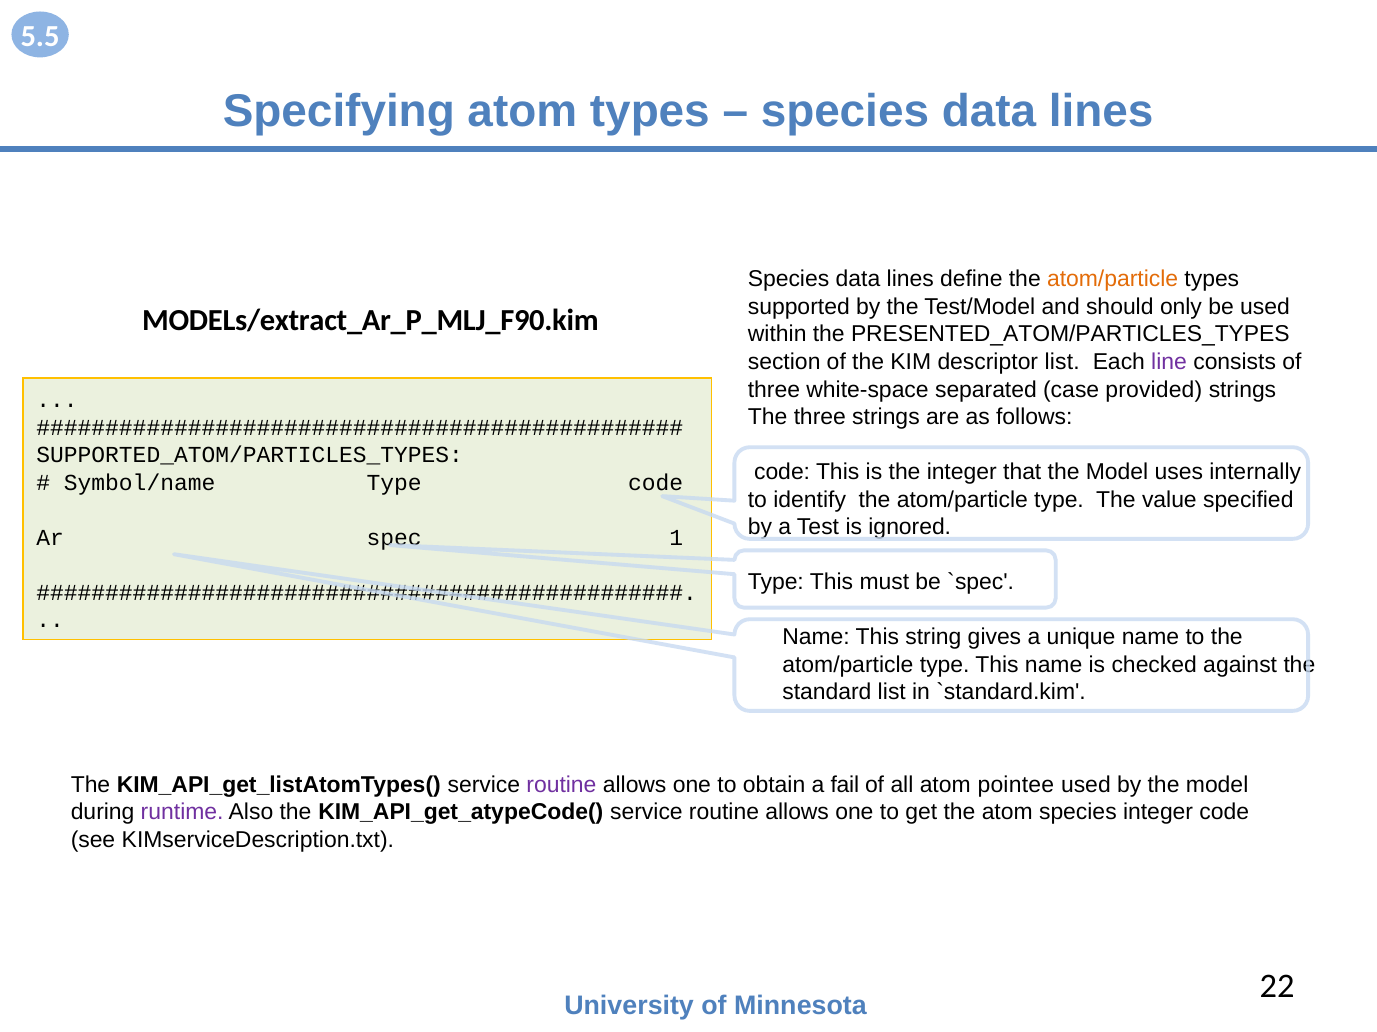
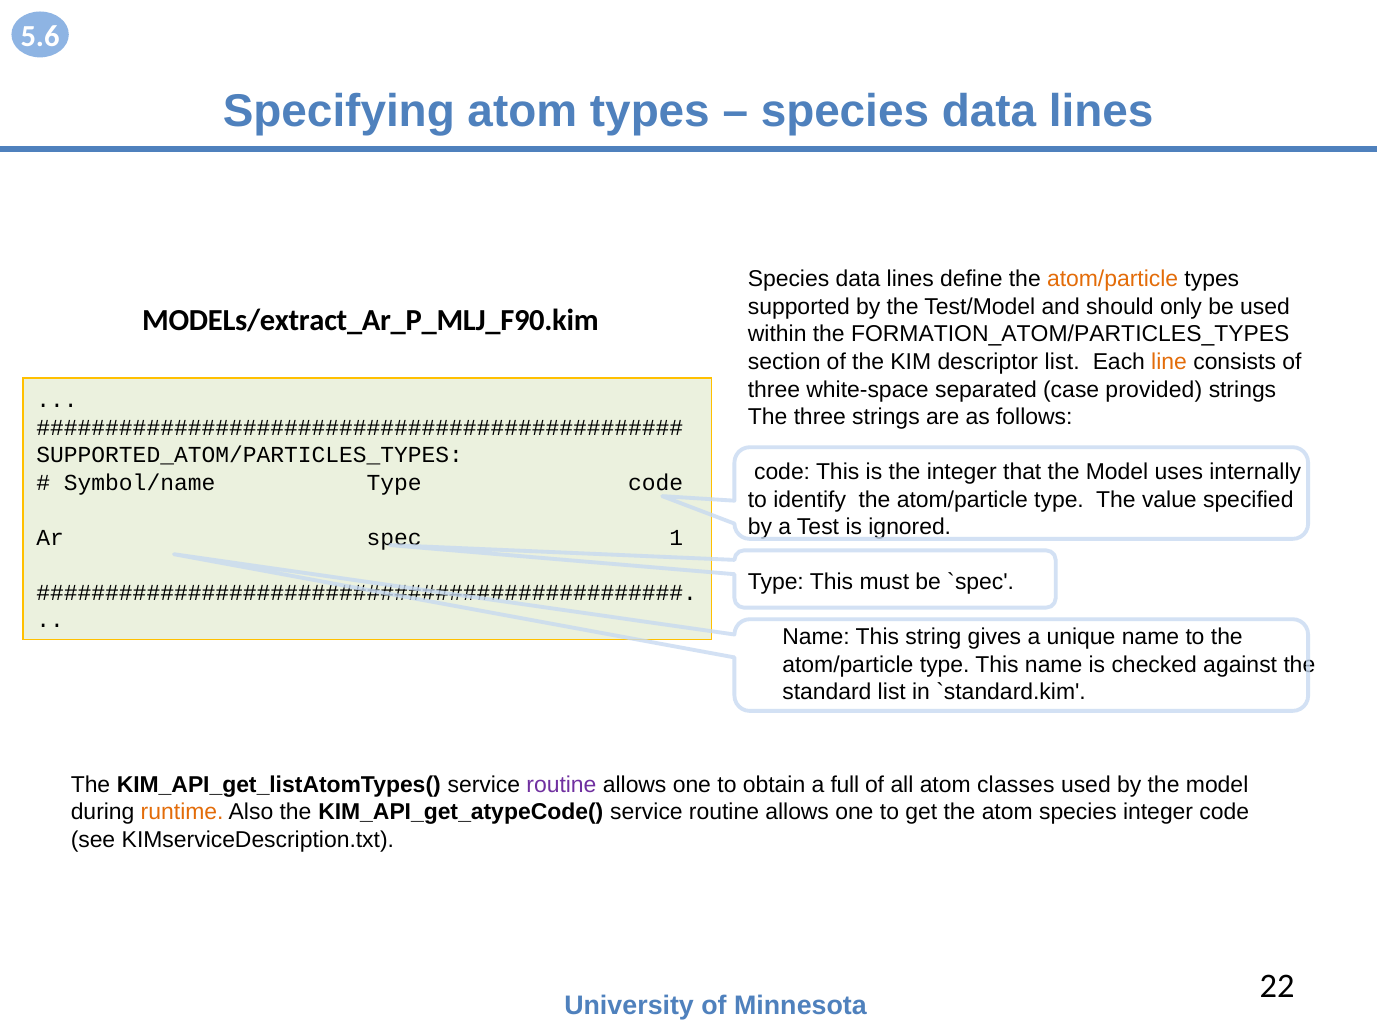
5.5: 5.5 -> 5.6 (40, 37)
PRESENTED_ATOM/PARTICLES_TYPES: PRESENTED_ATOM/PARTICLES_TYPES -> FORMATION_ATOM/PARTICLES_TYPES (1070, 335)
line colour: purple -> orange (1169, 362)
fail: fail -> full (845, 785)
pointee: pointee -> classes (1016, 785)
runtime colour: purple -> orange (182, 813)
